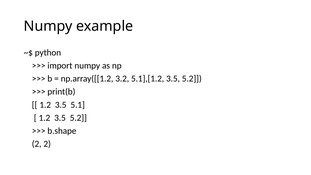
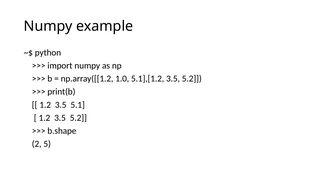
3.2: 3.2 -> 1.0 (122, 79)
2 2: 2 -> 5 (47, 144)
